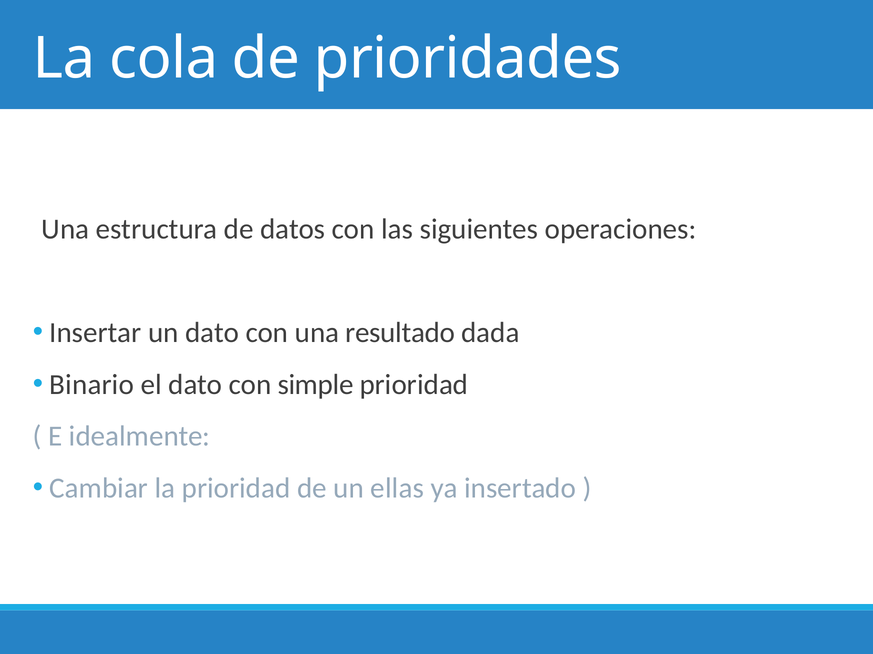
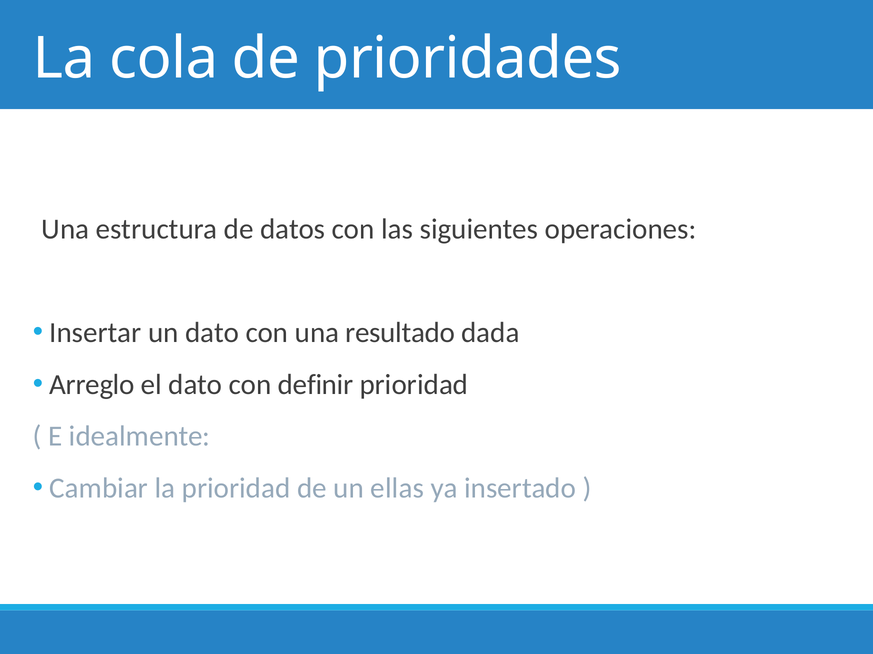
Binario: Binario -> Arreglo (92, 385)
simple: simple -> definir (316, 385)
